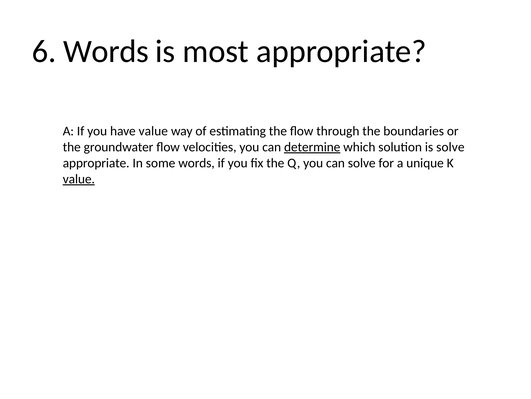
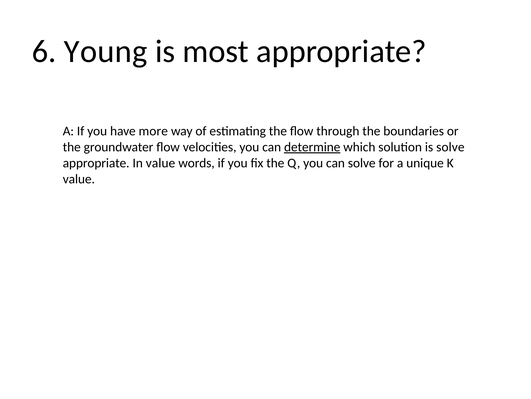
6 Words: Words -> Young (106, 51)
have value: value -> more (153, 131)
In some: some -> value (161, 163)
value underline: present -> none (79, 179)
